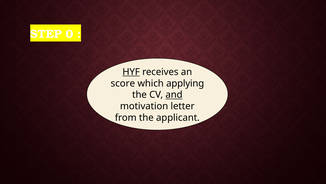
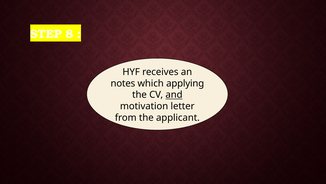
0: 0 -> 8 (69, 34)
HYF underline: present -> none (131, 72)
score: score -> notes (123, 83)
